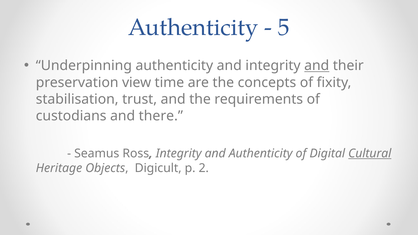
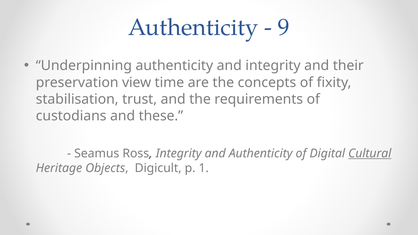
5: 5 -> 9 (284, 28)
and underline: present -> none (317, 66)
there: there -> these (161, 116)
2: 2 -> 1 (204, 168)
